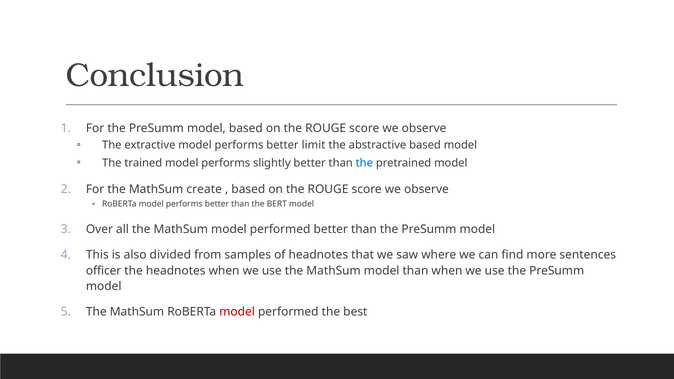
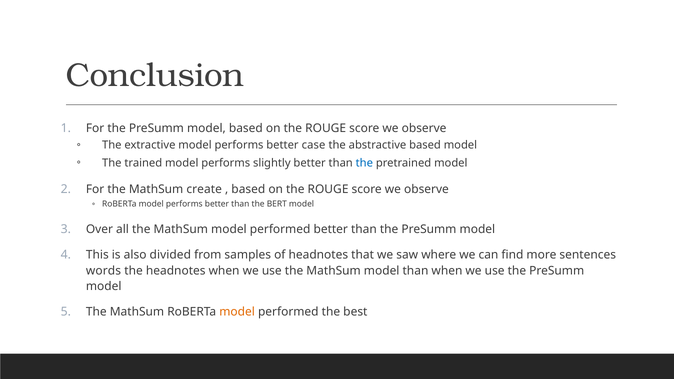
limit: limit -> case (314, 145)
officer: officer -> words (104, 271)
model colour: red -> orange (237, 312)
